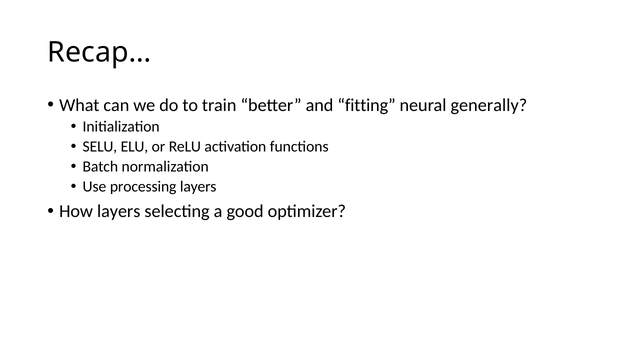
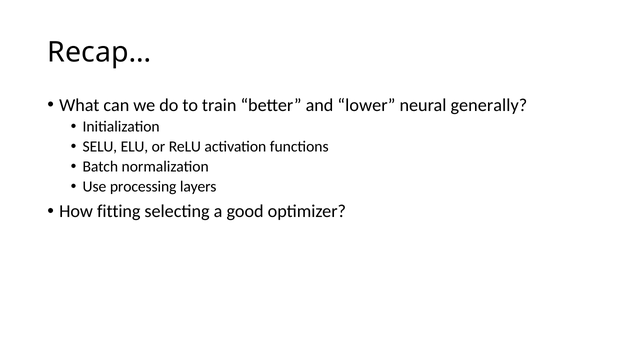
fitting: fitting -> lower (366, 105)
How layers: layers -> fitting (119, 212)
